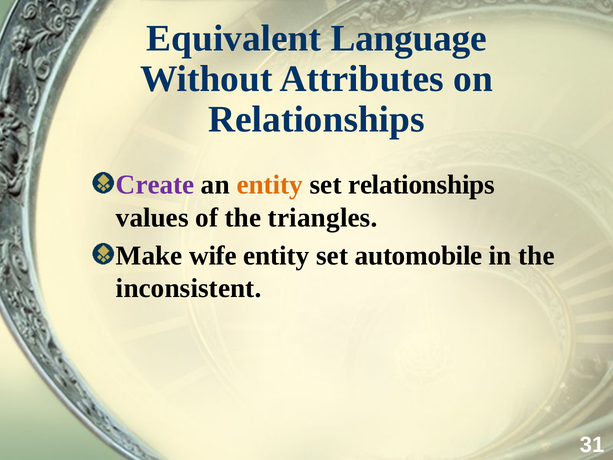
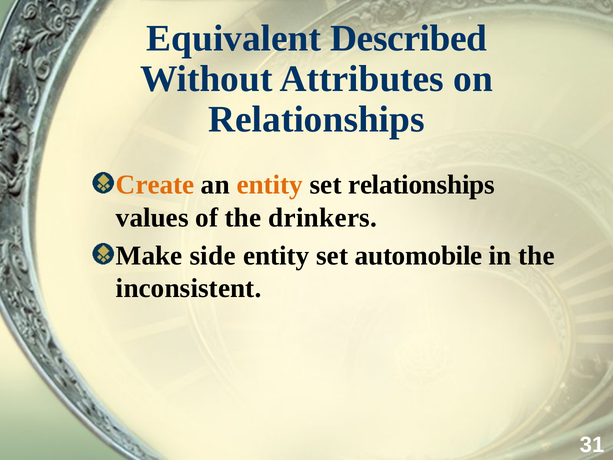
Language: Language -> Described (409, 38)
Create colour: purple -> orange (155, 185)
triangles: triangles -> drinkers (323, 217)
wife: wife -> side (213, 256)
